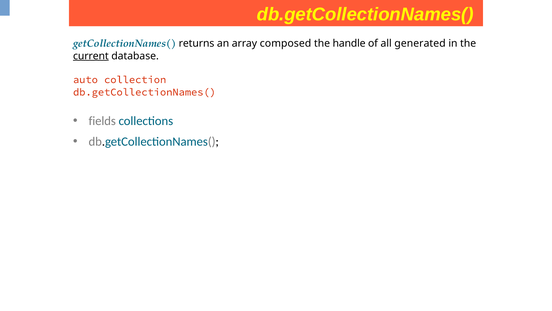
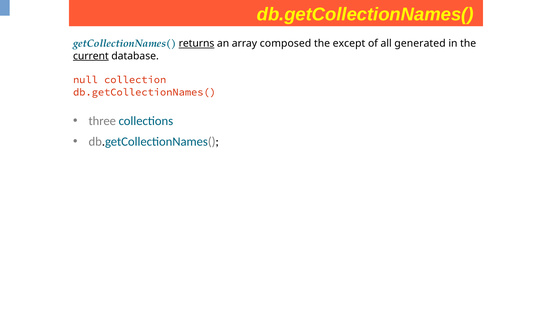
returns underline: none -> present (197, 43)
handle: handle -> except (349, 43)
auto: auto -> null (85, 80)
fields: fields -> three (102, 121)
